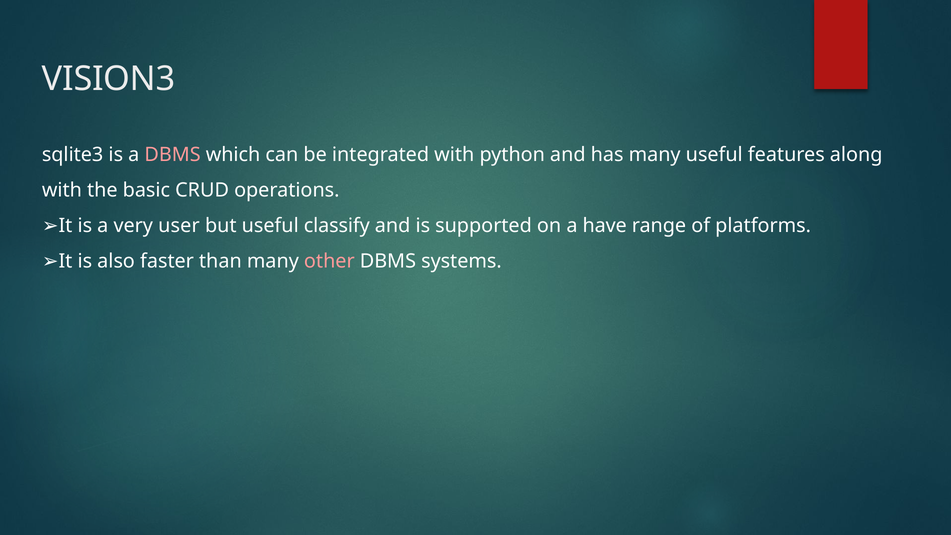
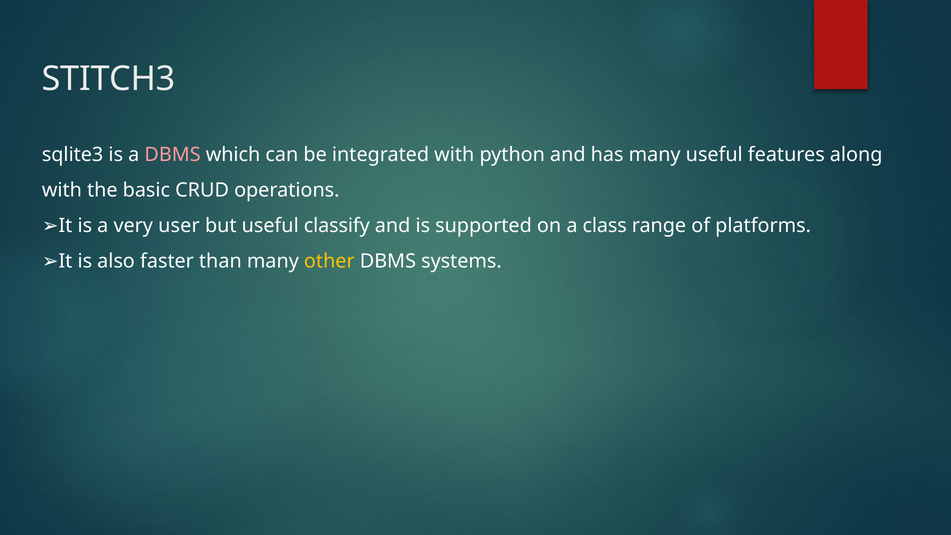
VISION3: VISION3 -> STITCH3 (109, 79)
have: have -> class (605, 226)
other colour: pink -> yellow (329, 261)
